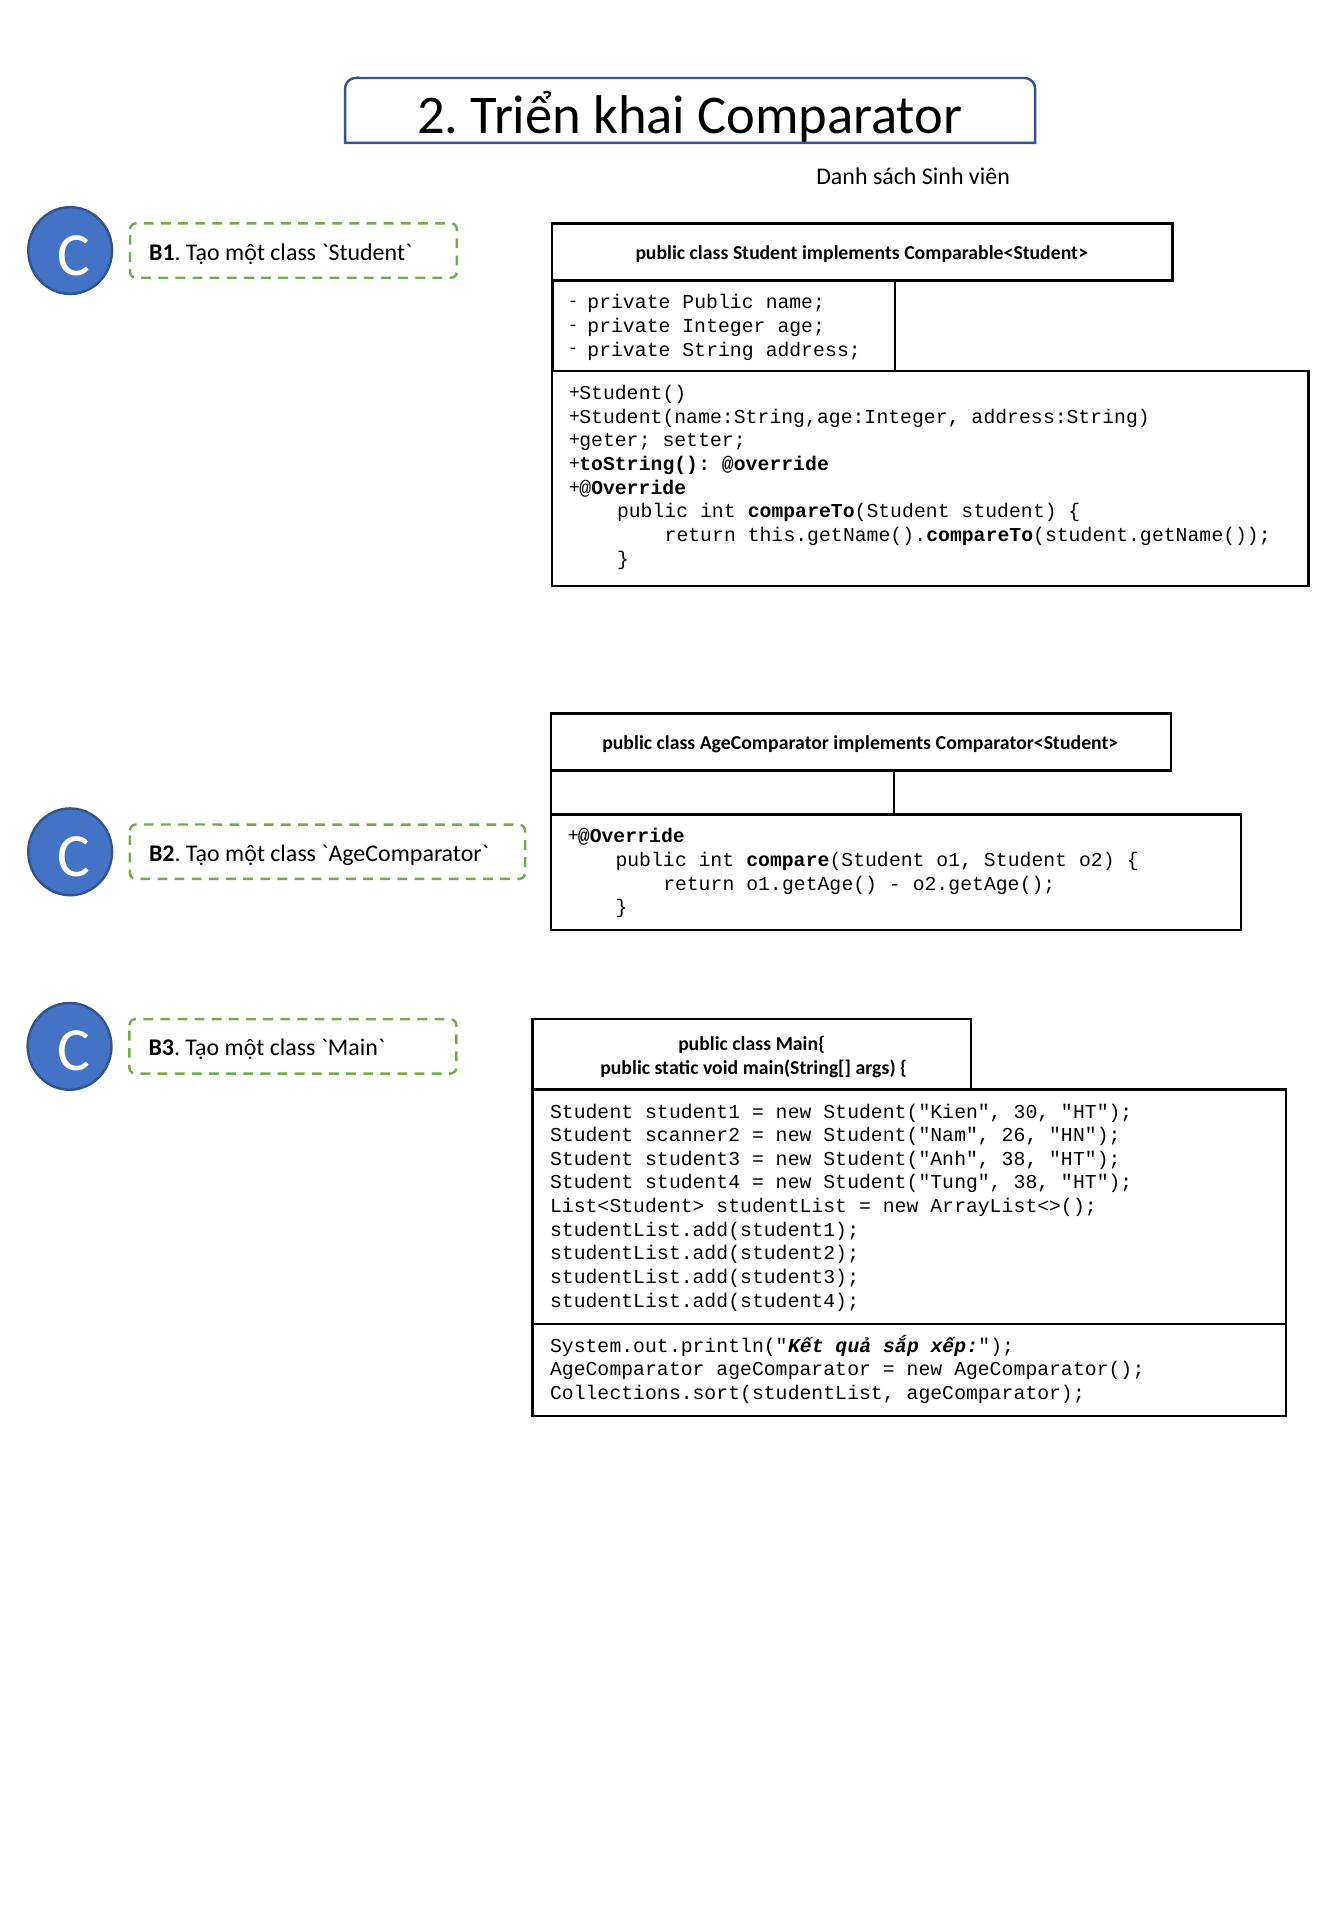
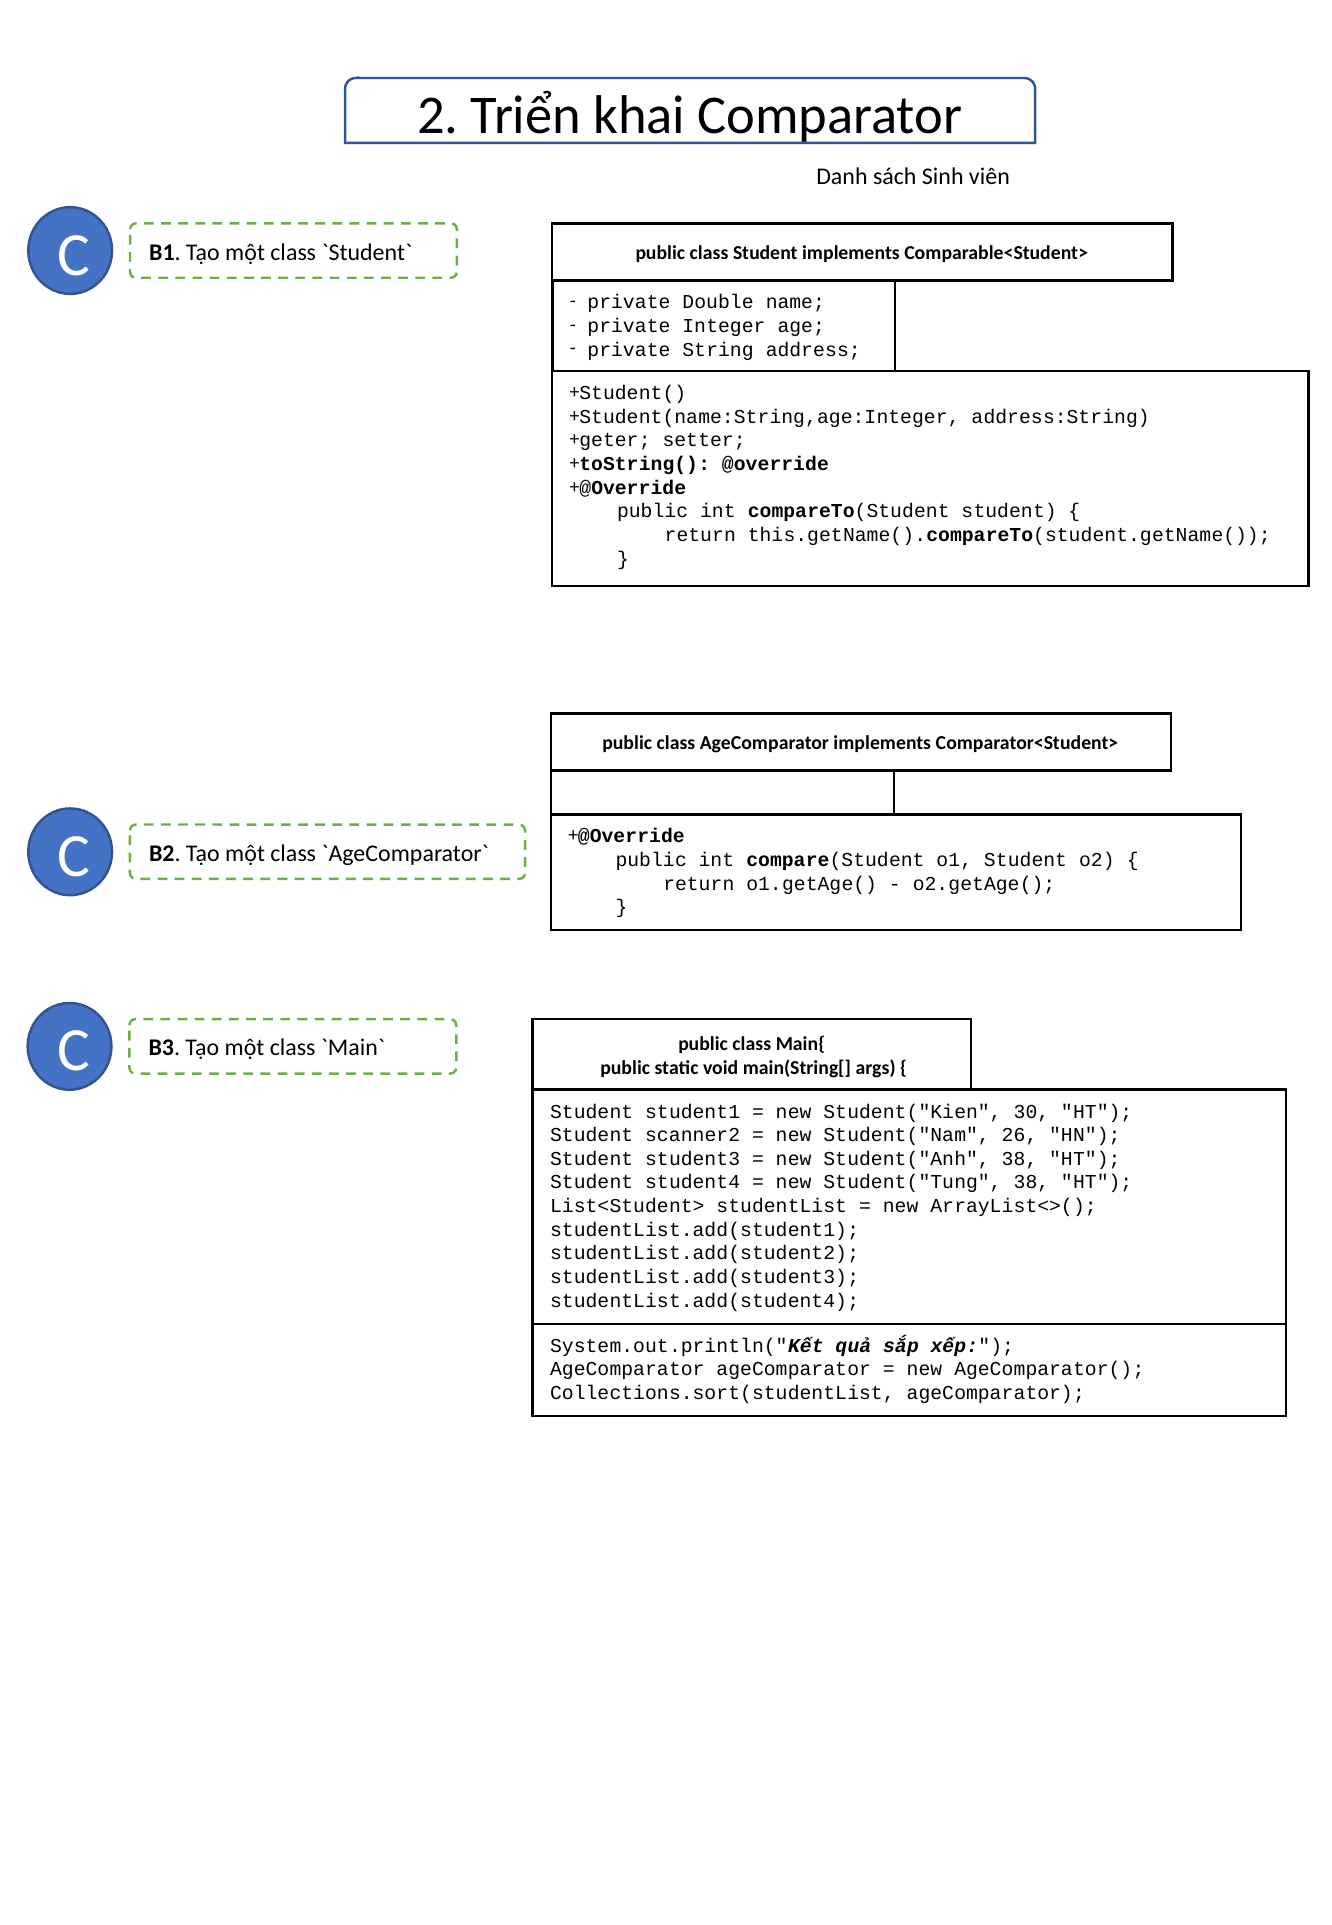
private Public: Public -> Double (718, 302)
